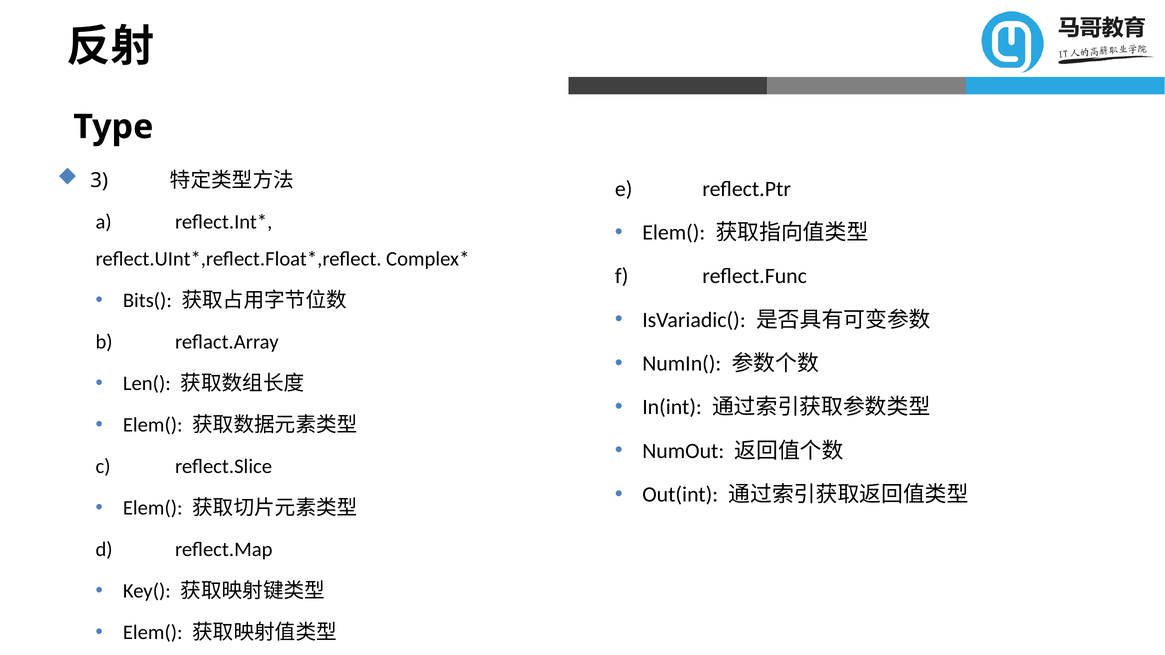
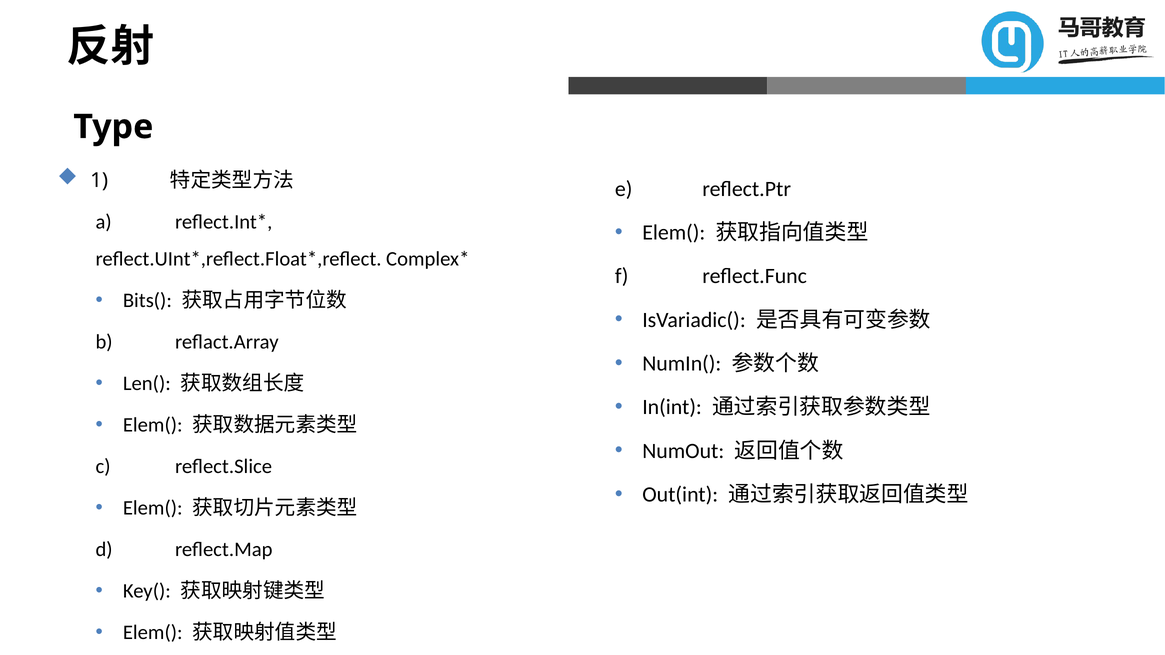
3: 3 -> 1 (99, 180)
